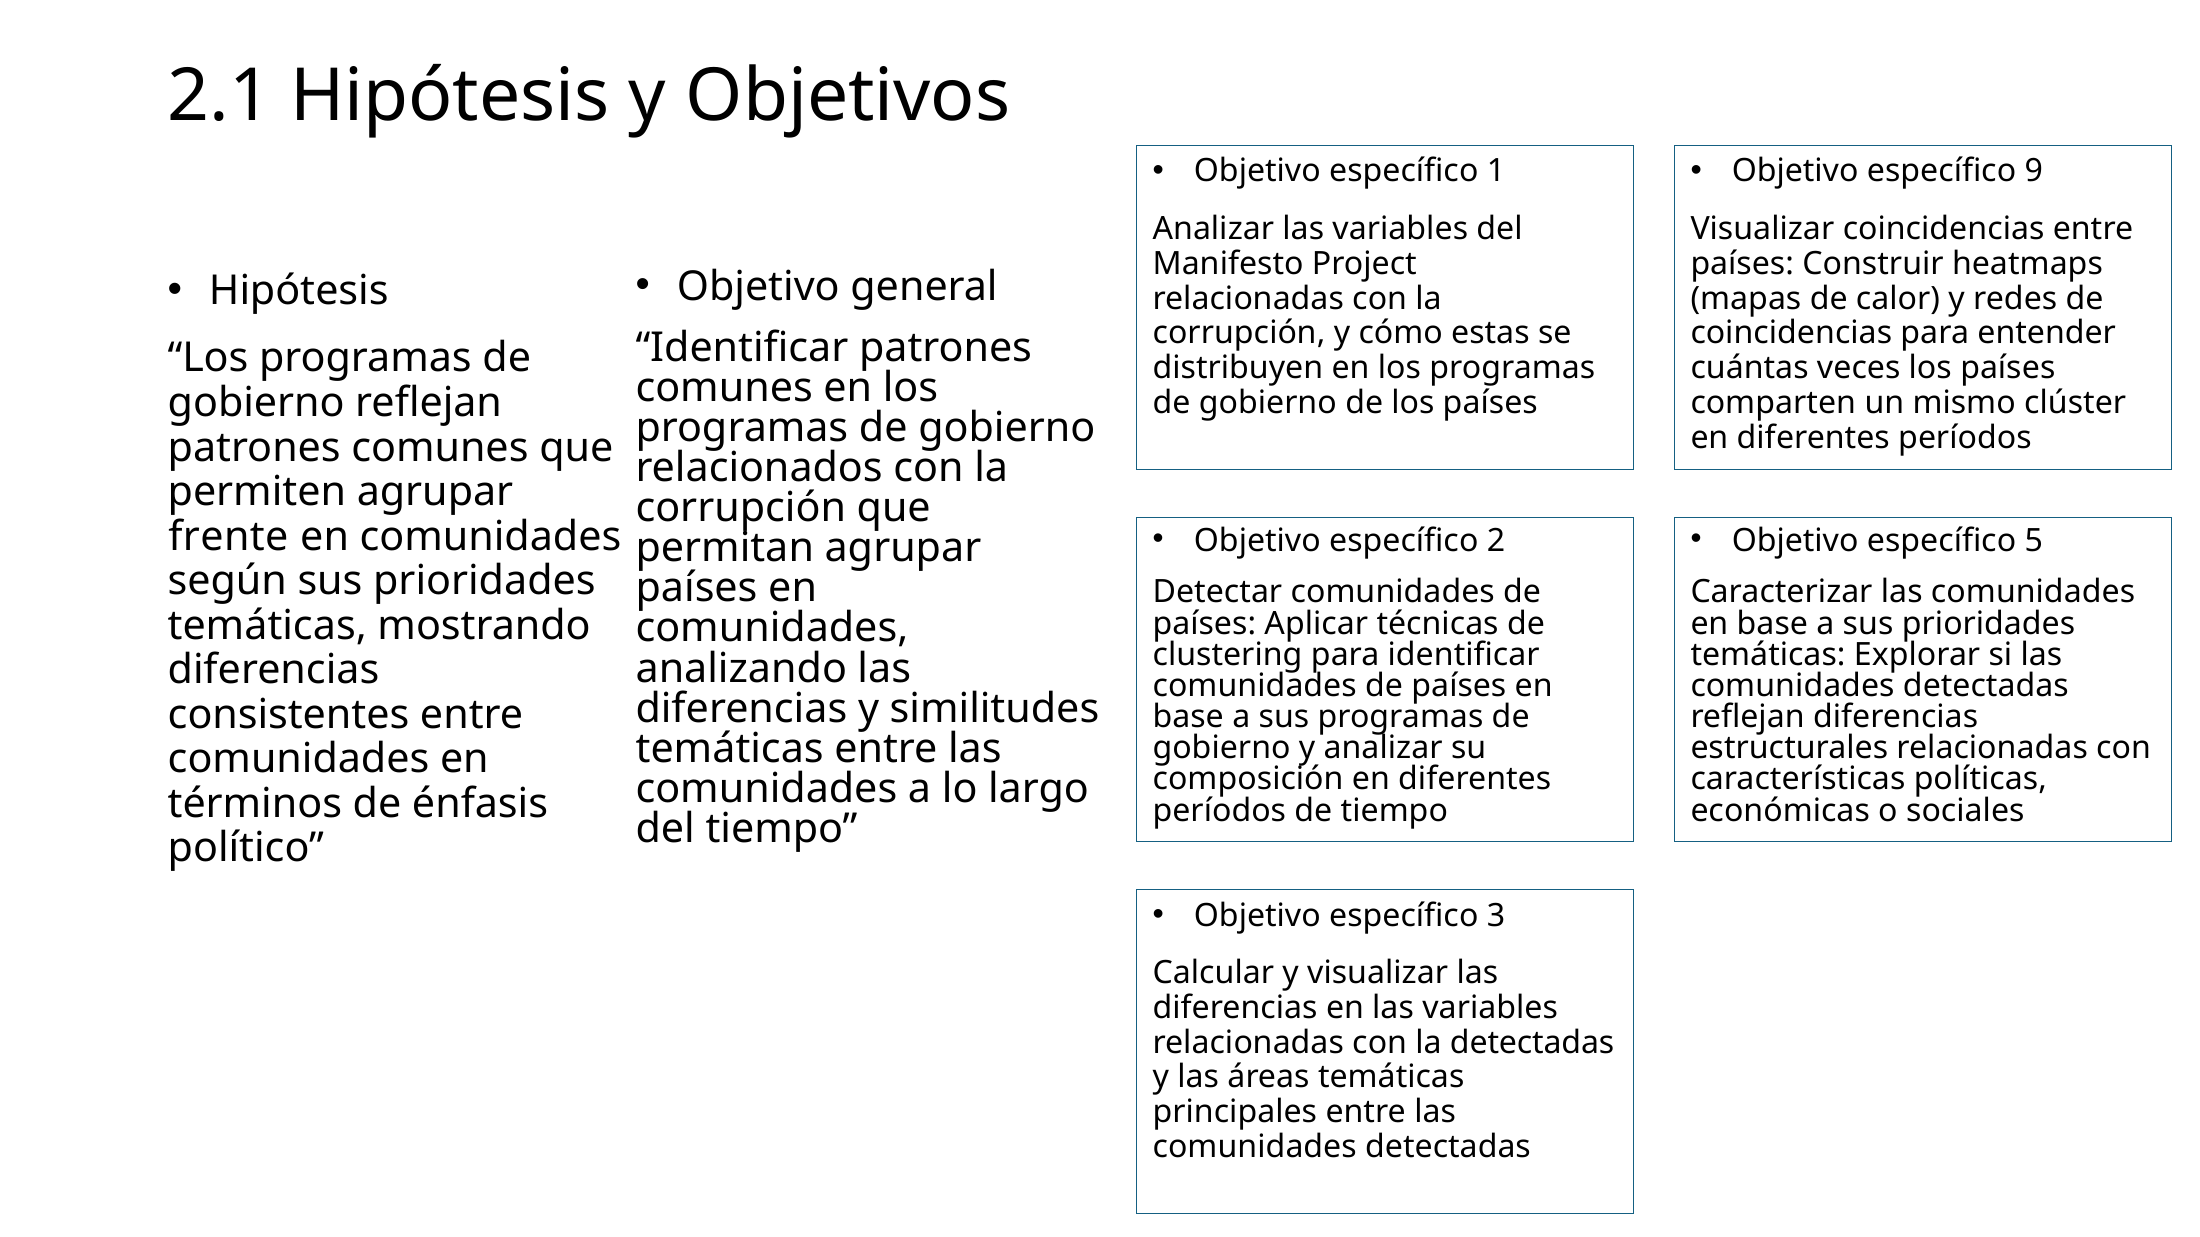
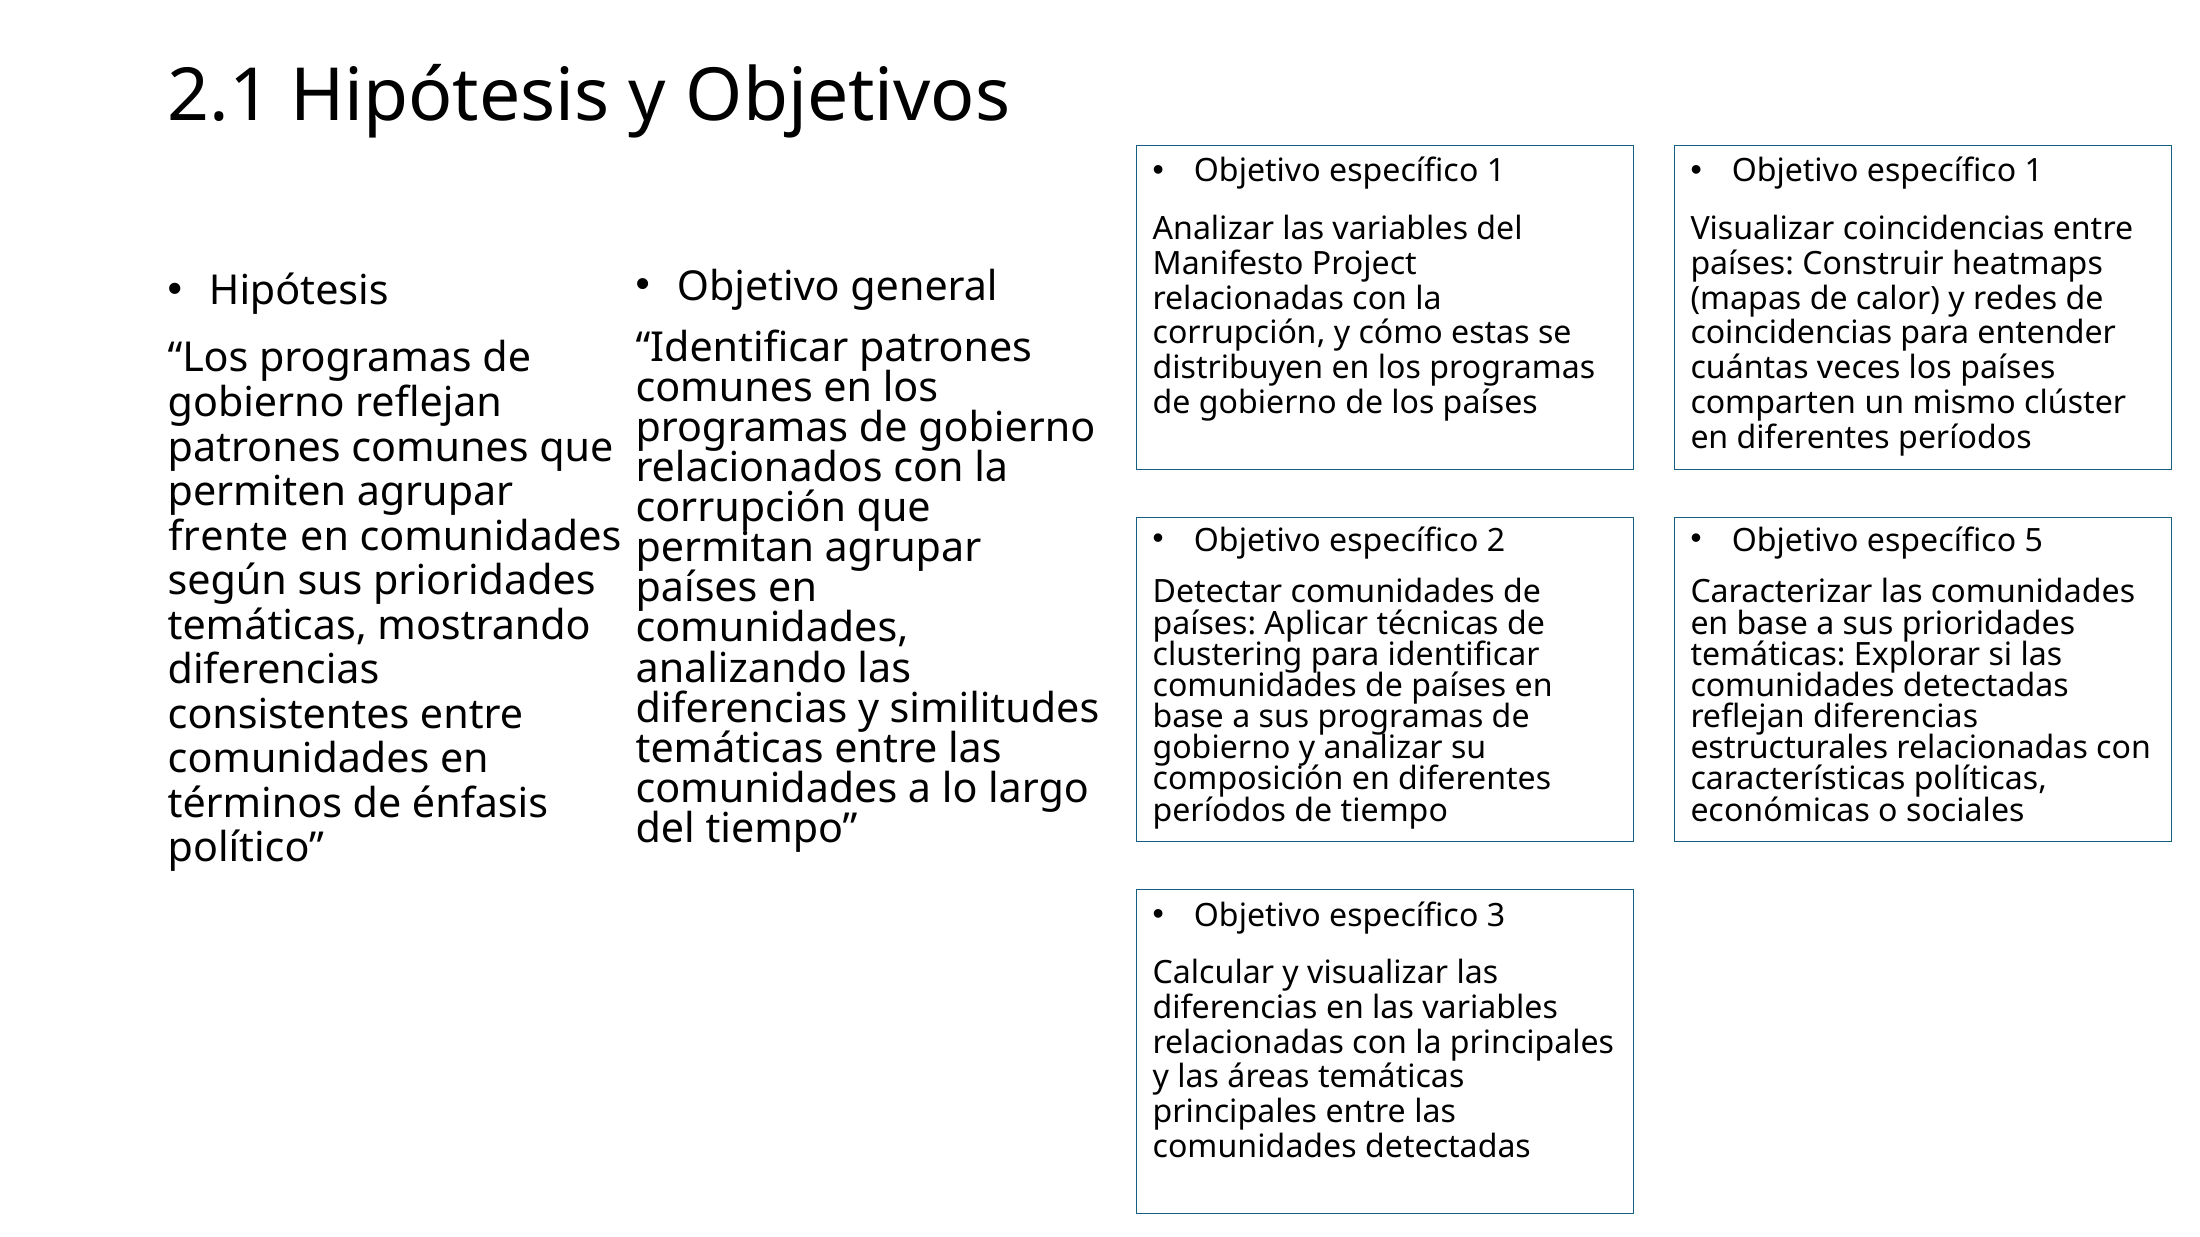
9: 9 -> 1 (2034, 171)
la detectadas: detectadas -> principales (1532, 1043)
